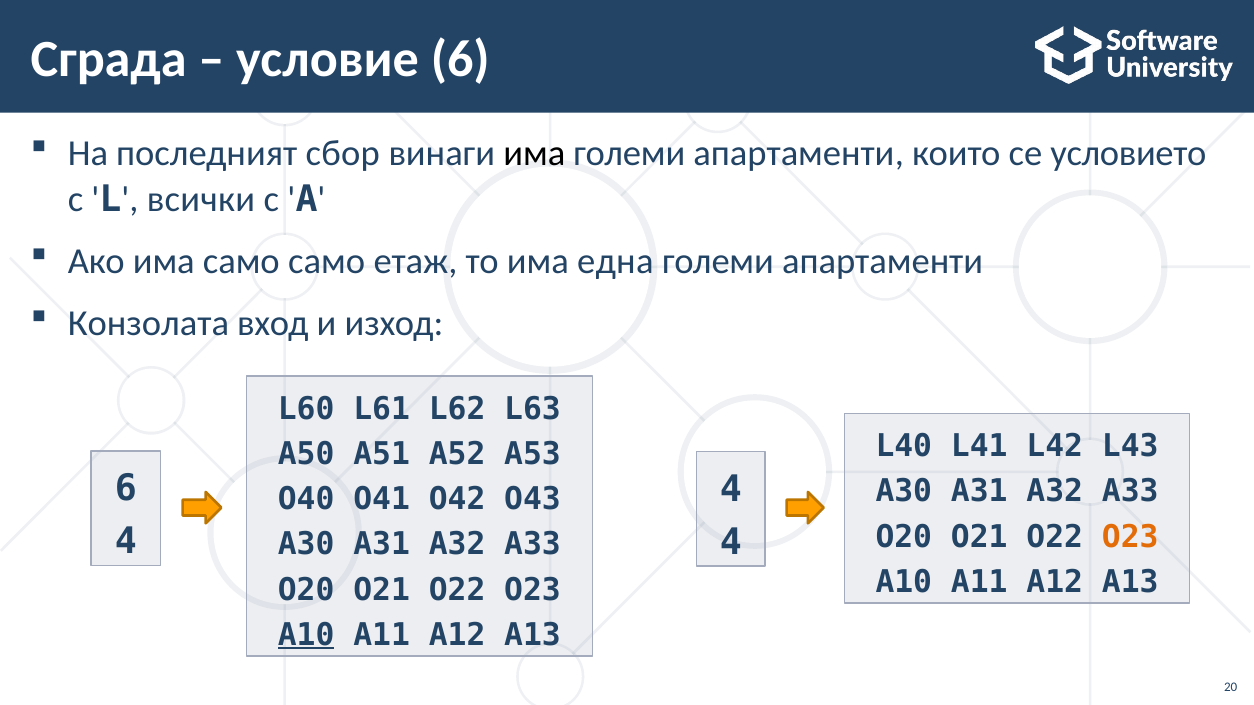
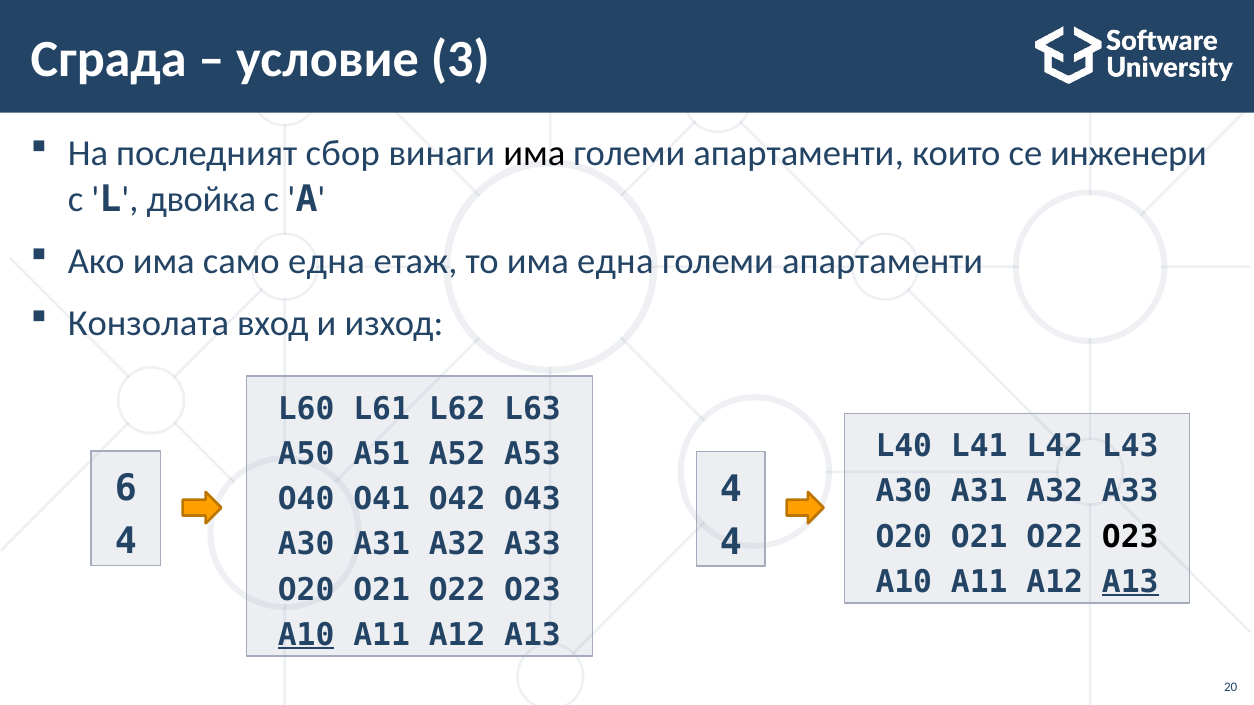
условие 6: 6 -> 3 (460, 59)
условието: условието -> инженери (1128, 153)
всички: всички -> двойка (201, 200)
само само: само -> една (326, 261)
O23 colour: orange -> black (1130, 537)
A13 underline: none -> present (1130, 582)
